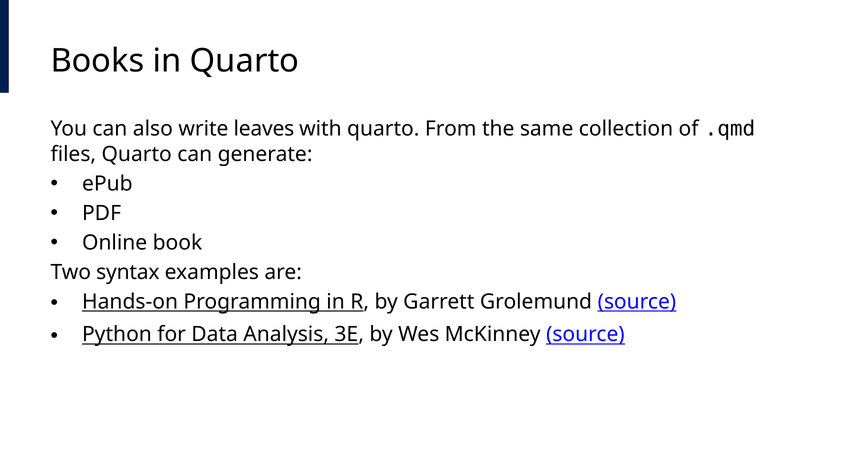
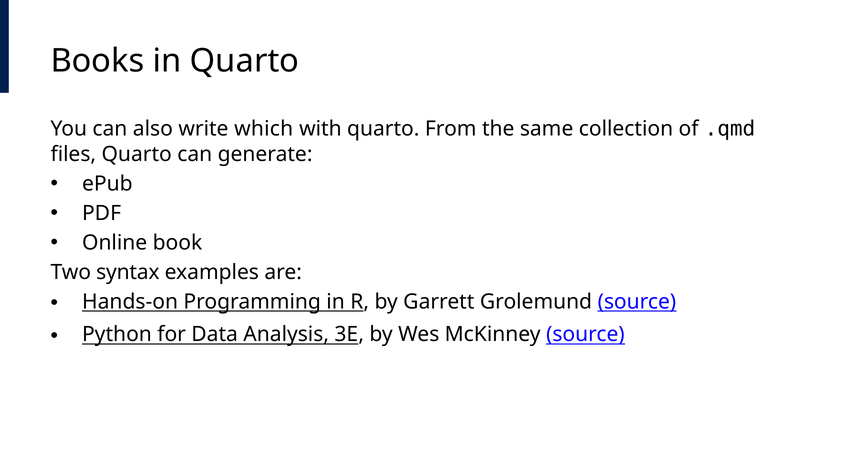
leaves: leaves -> which (264, 129)
